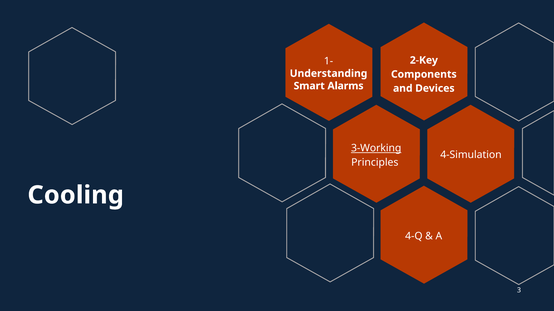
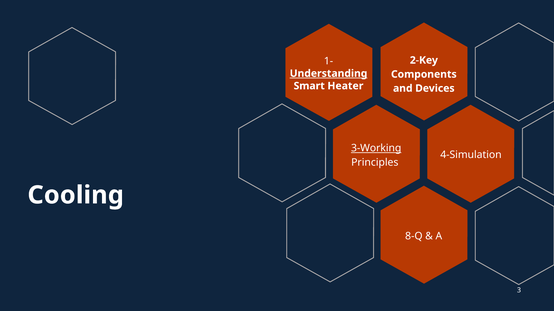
Understanding underline: none -> present (329, 74)
Alarms: Alarms -> Heater (345, 86)
4-Q: 4-Q -> 8-Q (414, 236)
